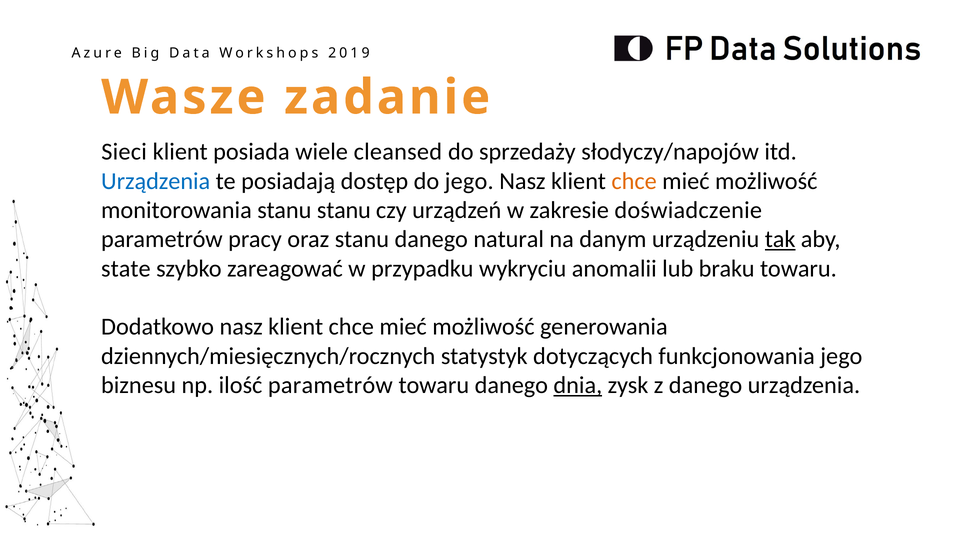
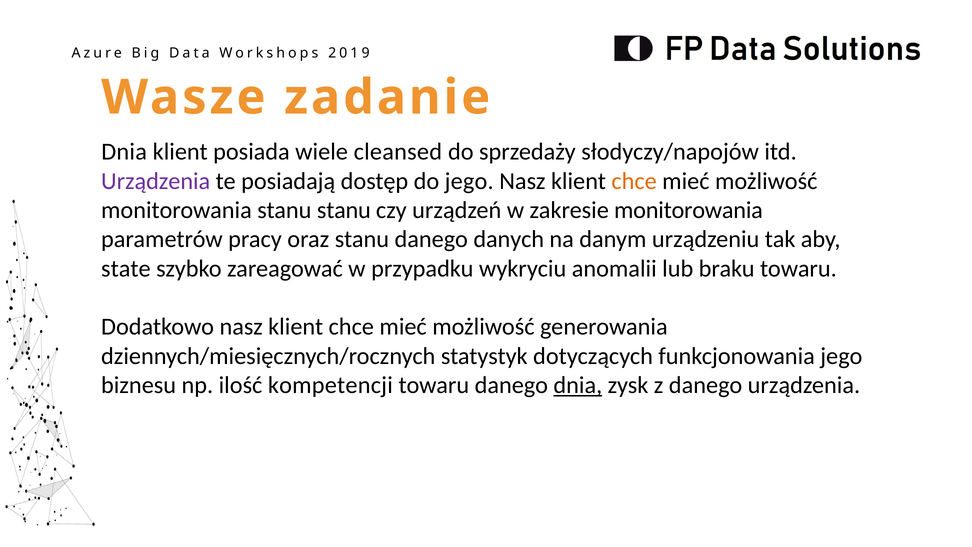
Sieci: Sieci -> Dnia (124, 152)
Urządzenia colour: blue -> purple (156, 181)
zakresie doświadczenie: doświadczenie -> monitorowania (688, 210)
natural: natural -> danych (509, 239)
tak underline: present -> none (780, 239)
ilość parametrów: parametrów -> kompetencji (330, 385)
